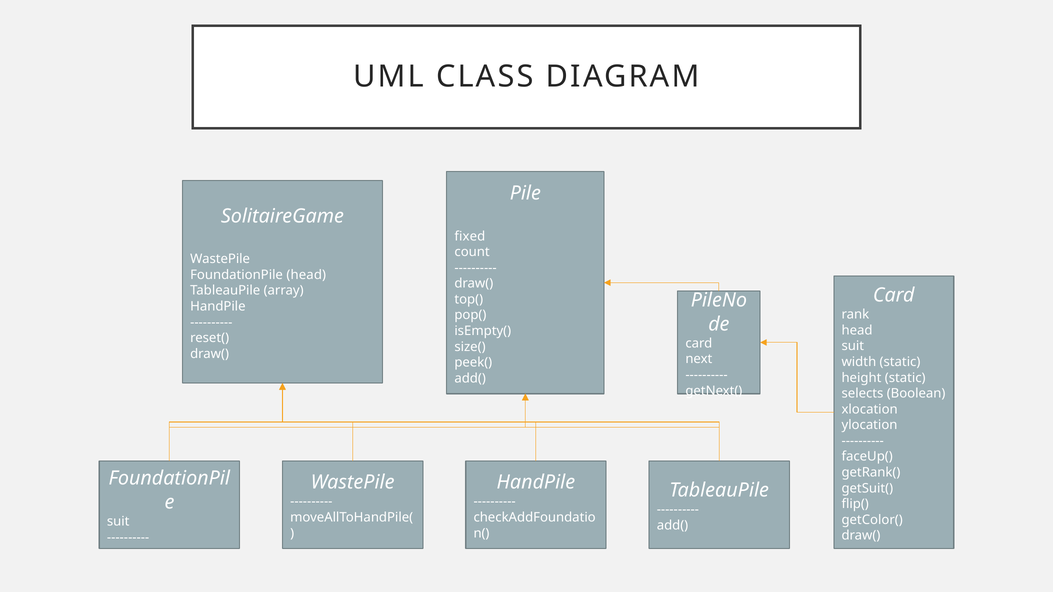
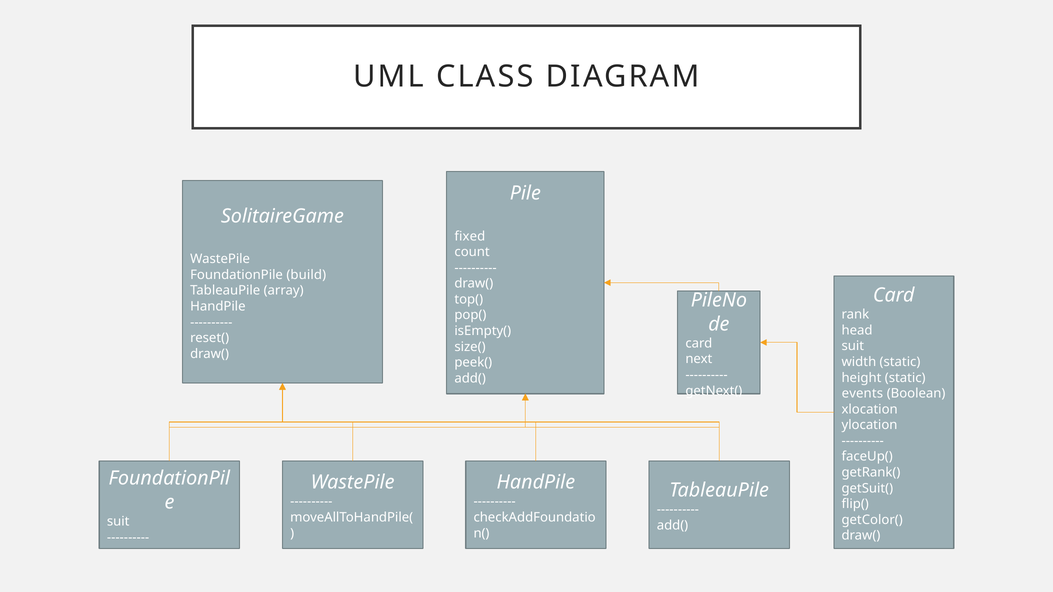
FoundationPile head: head -> build (306, 275)
selects: selects -> events (862, 394)
